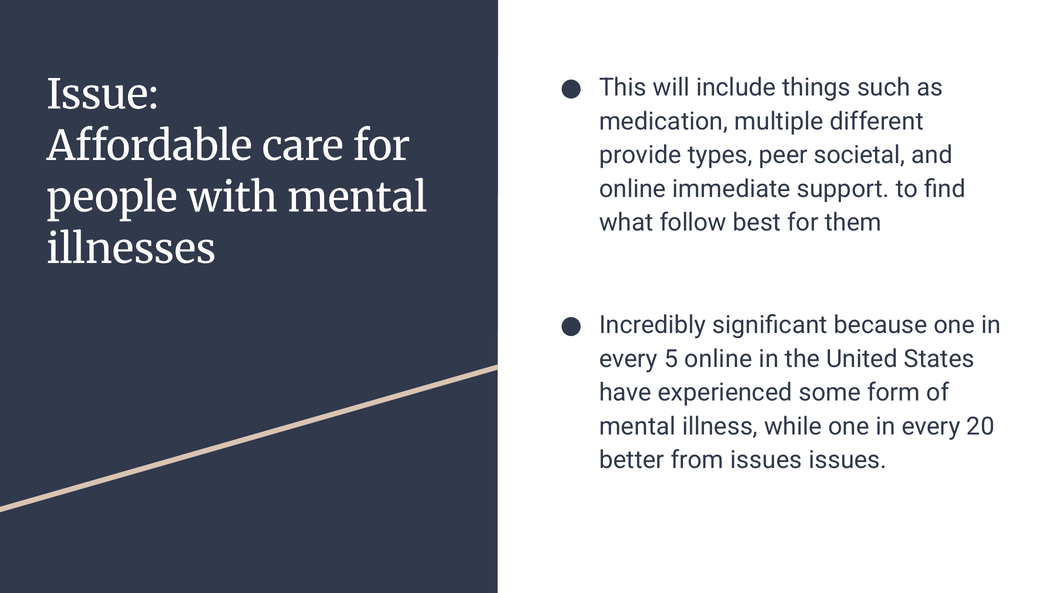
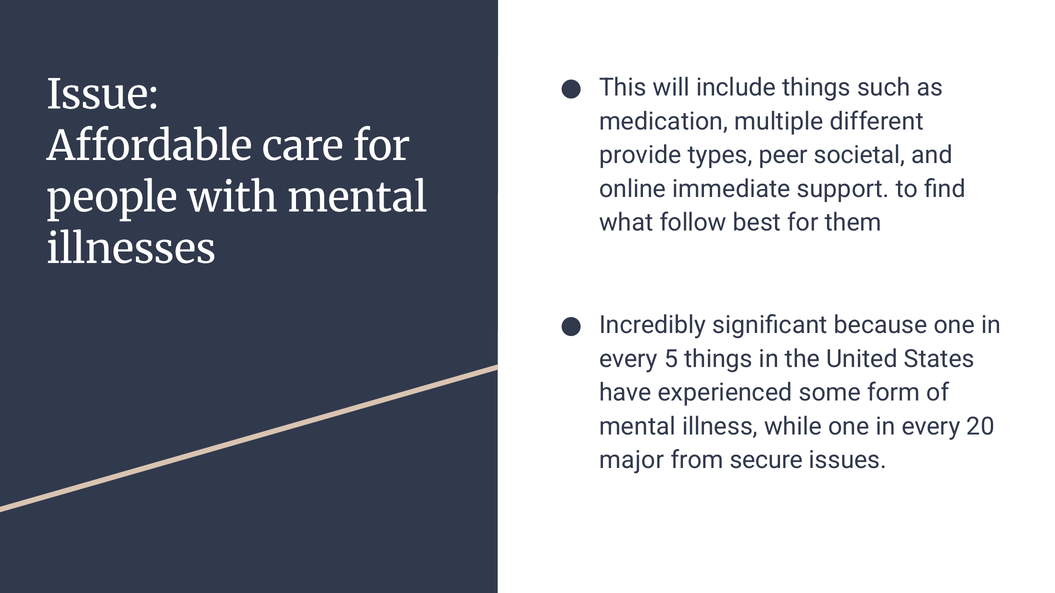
5 online: online -> things (718, 359)
better: better -> major (632, 461)
from issues: issues -> secure (766, 461)
